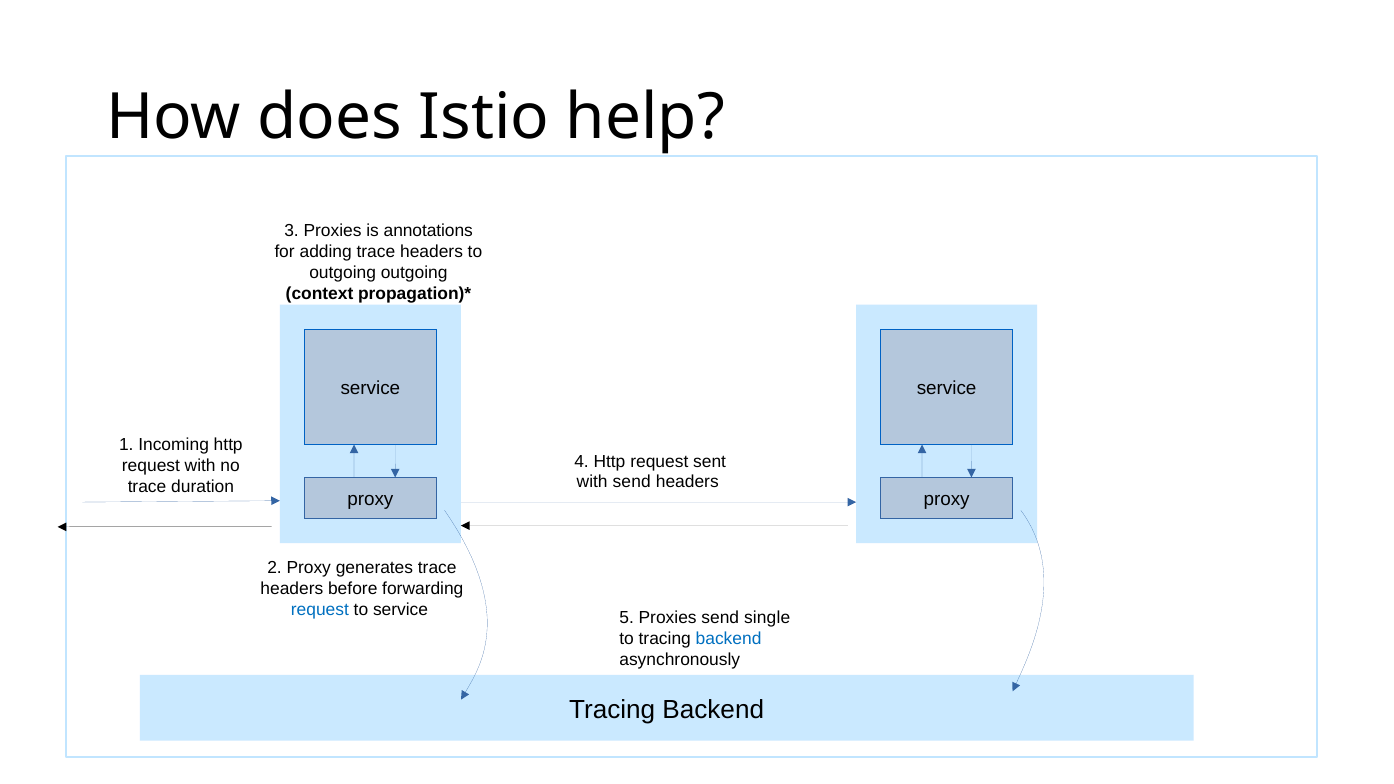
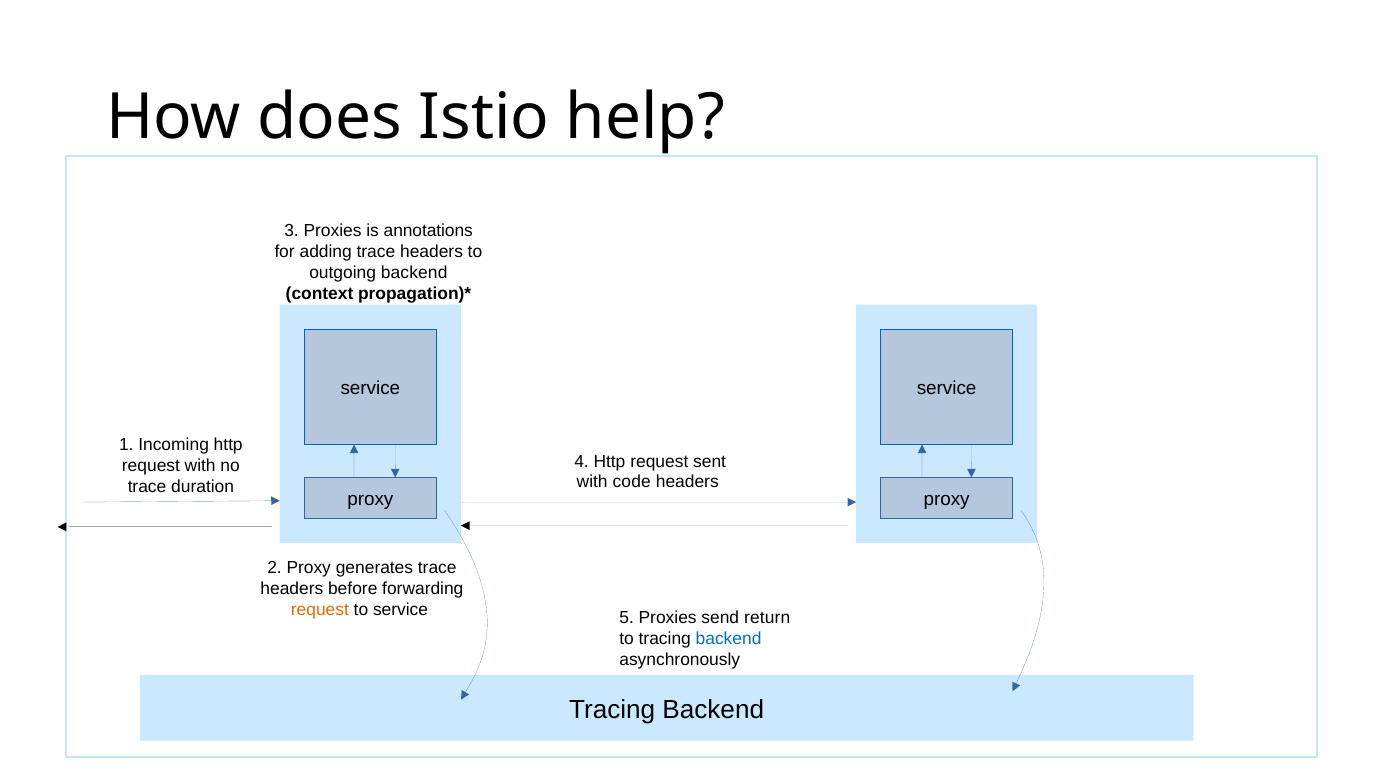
outgoing outgoing: outgoing -> backend (414, 273)
with send: send -> code (632, 482)
request colour: blue -> orange (320, 610)
single: single -> return (767, 618)
